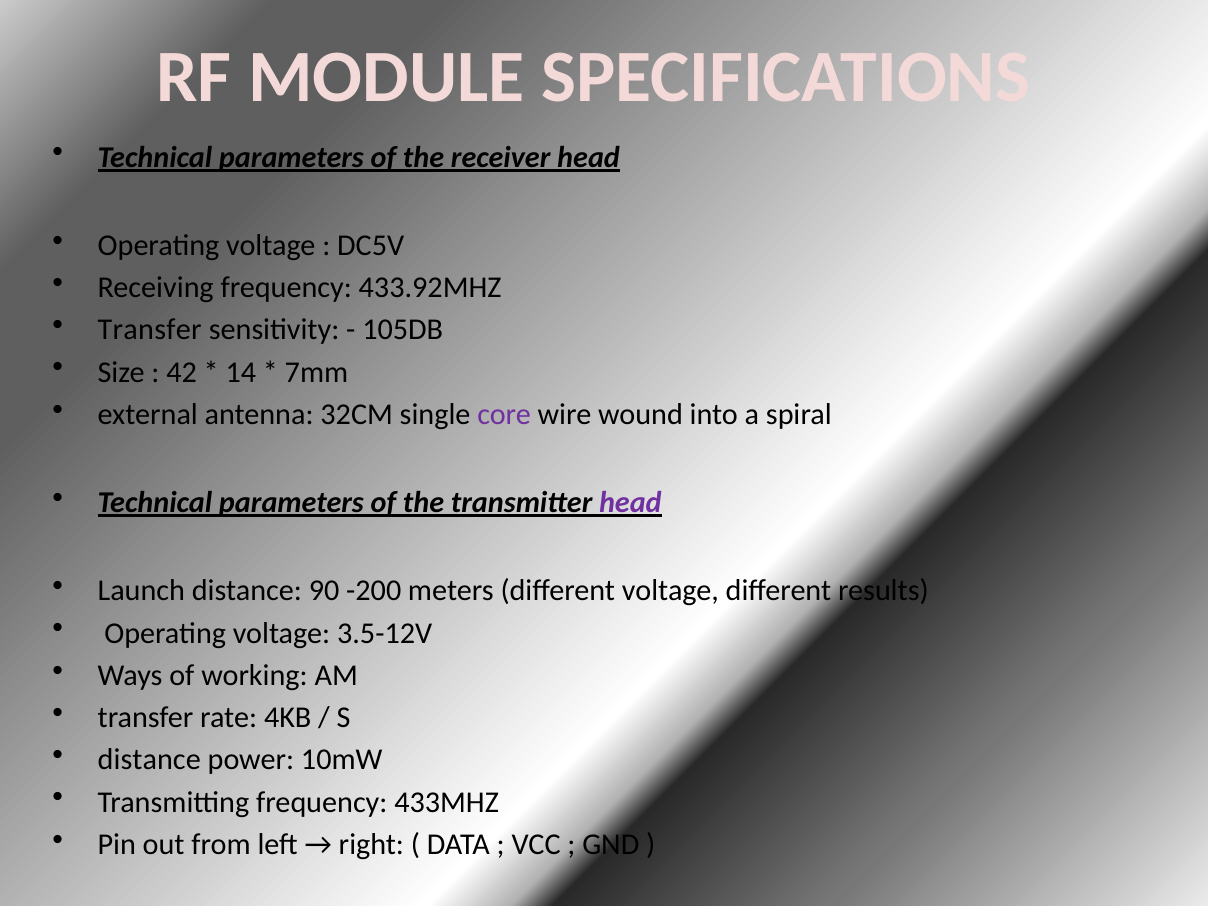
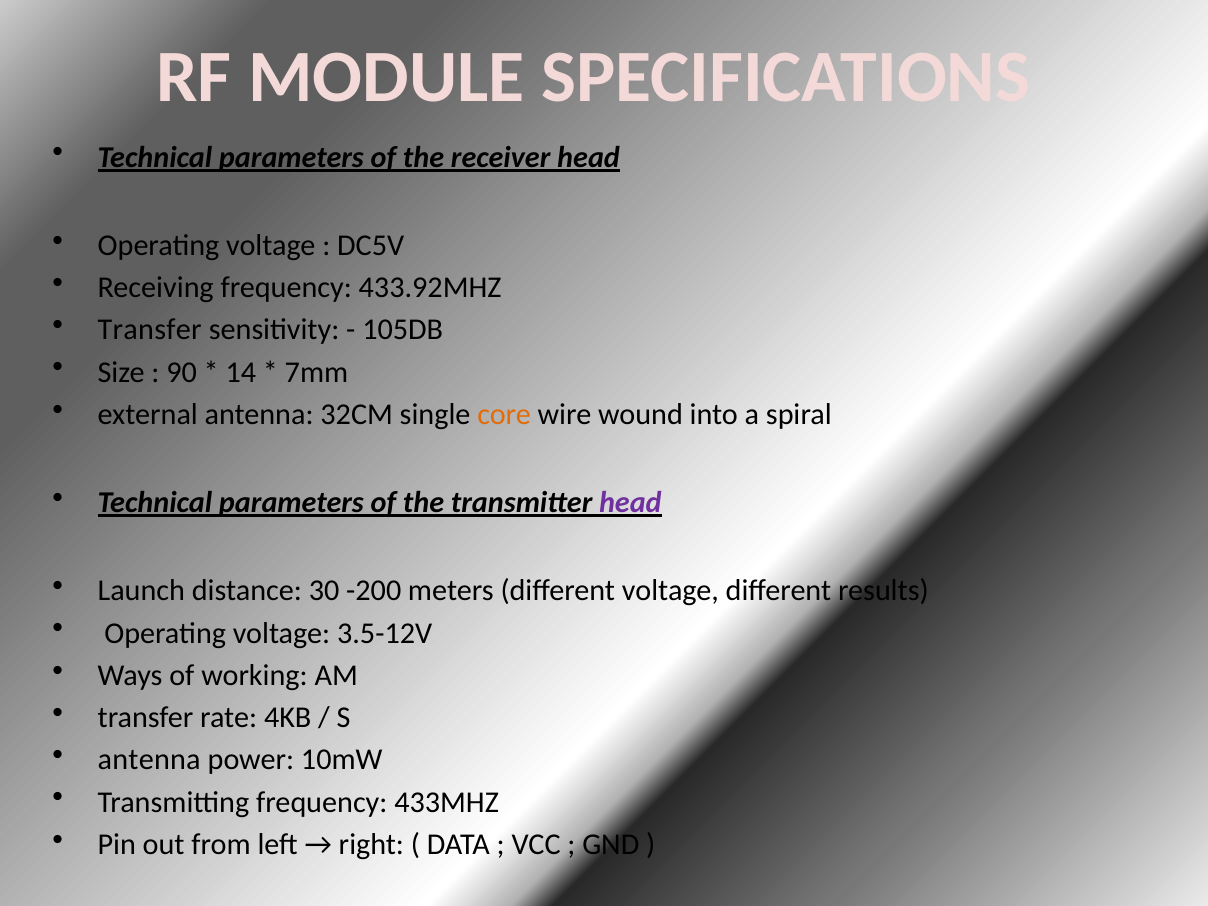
42: 42 -> 90 (182, 372)
core colour: purple -> orange (504, 414)
90: 90 -> 30 (324, 591)
distance: distance -> antenna (149, 760)
